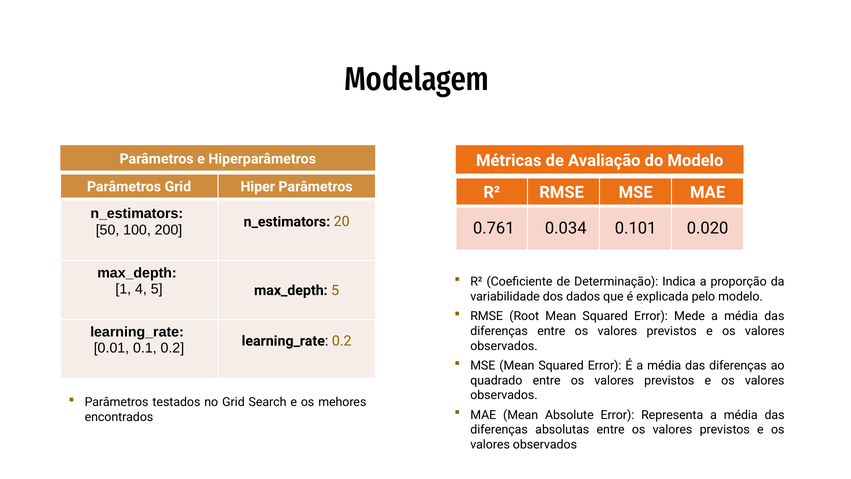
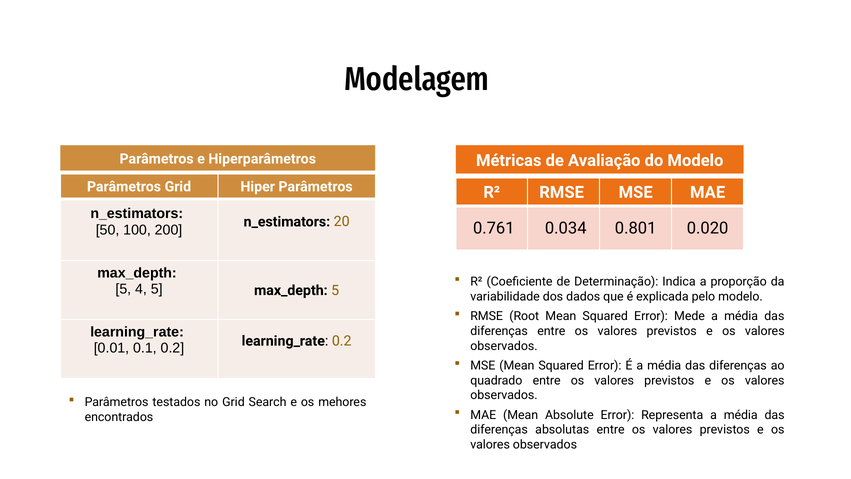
0.101: 0.101 -> 0.801 (636, 228)
1: 1 -> 5 (123, 289)
